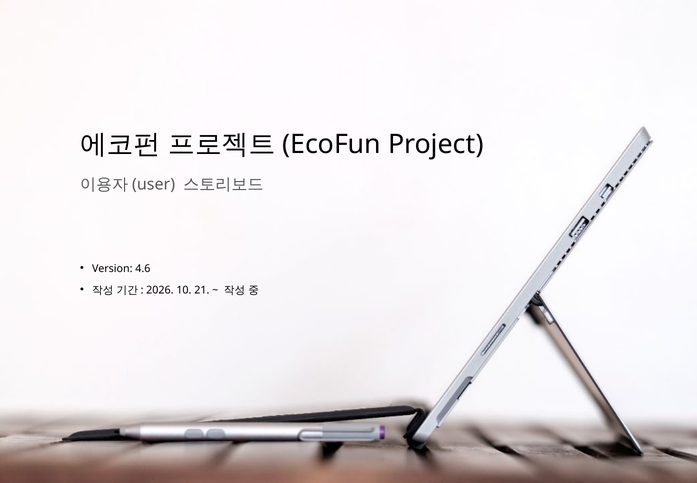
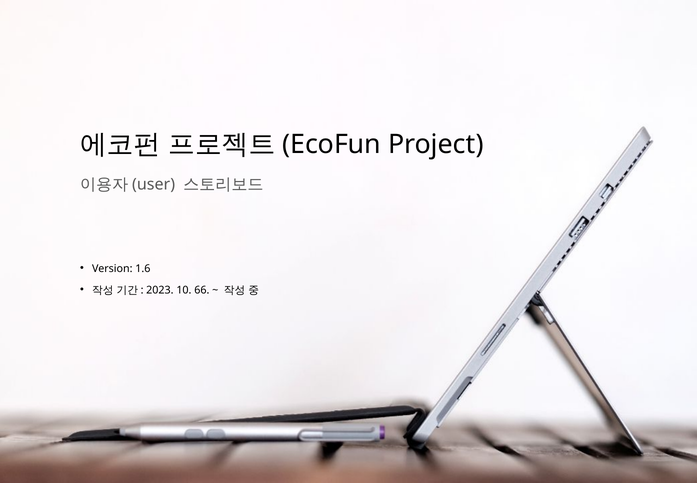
4.6: 4.6 -> 1.6 (143, 268)
2026: 2026 -> 2023 (160, 290)
21: 21 -> 66 (202, 290)
